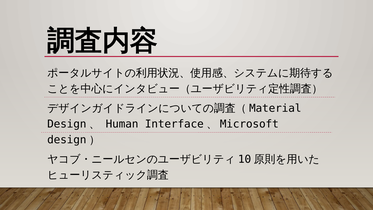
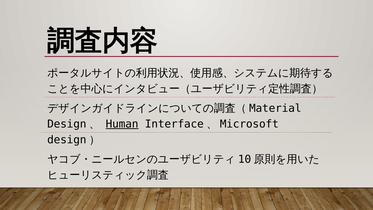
Human underline: none -> present (122, 124)
